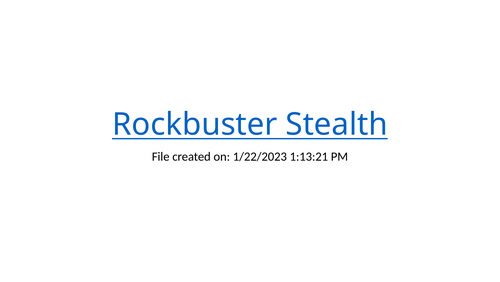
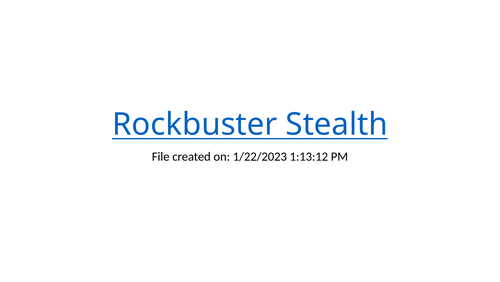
1:13:21: 1:13:21 -> 1:13:12 (309, 156)
